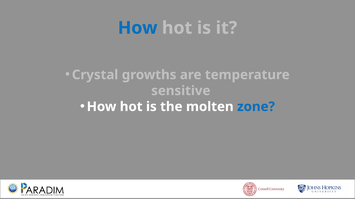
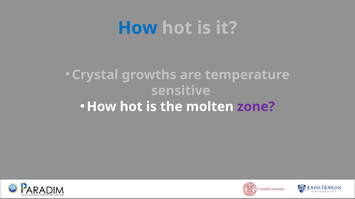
zone colour: blue -> purple (256, 107)
